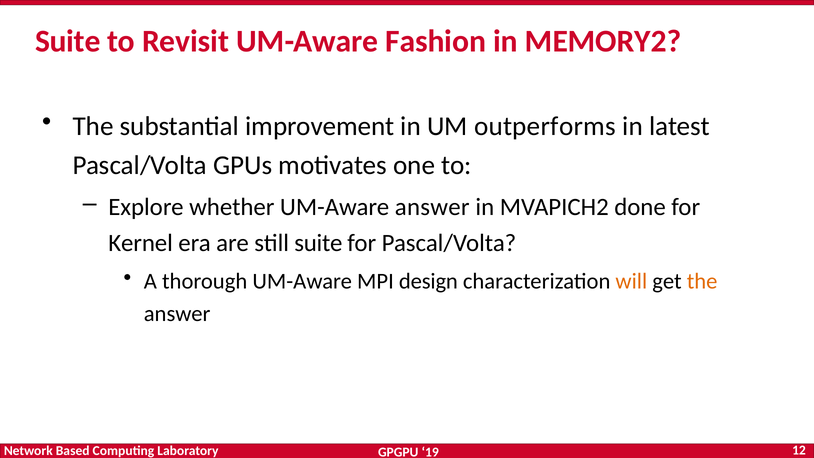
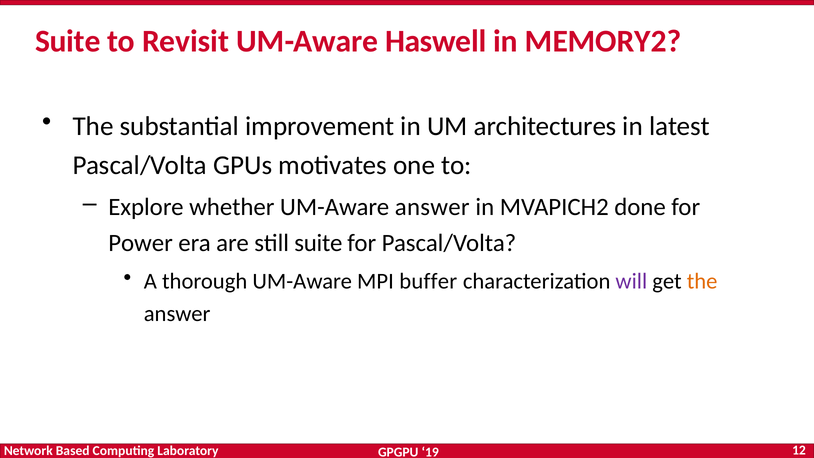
Fashion: Fashion -> Haswell (436, 41)
outperforms: outperforms -> architectures (545, 126)
Kernel: Kernel -> Power (141, 243)
design: design -> buffer (428, 281)
will colour: orange -> purple (631, 281)
